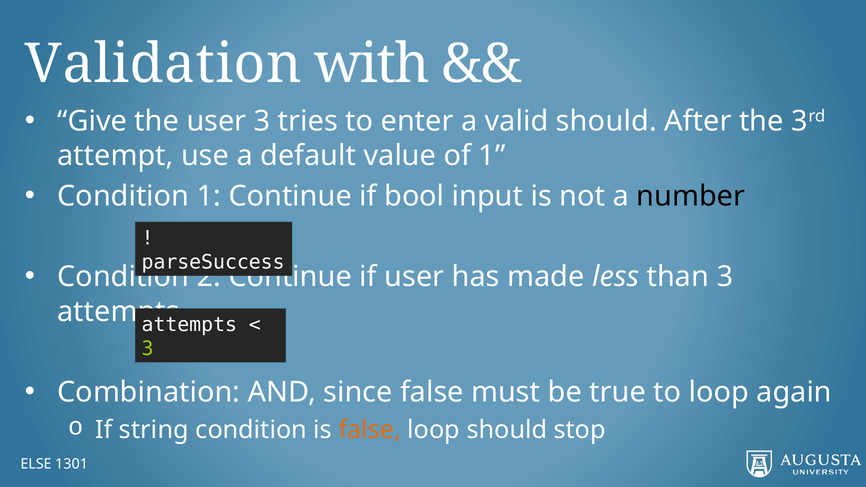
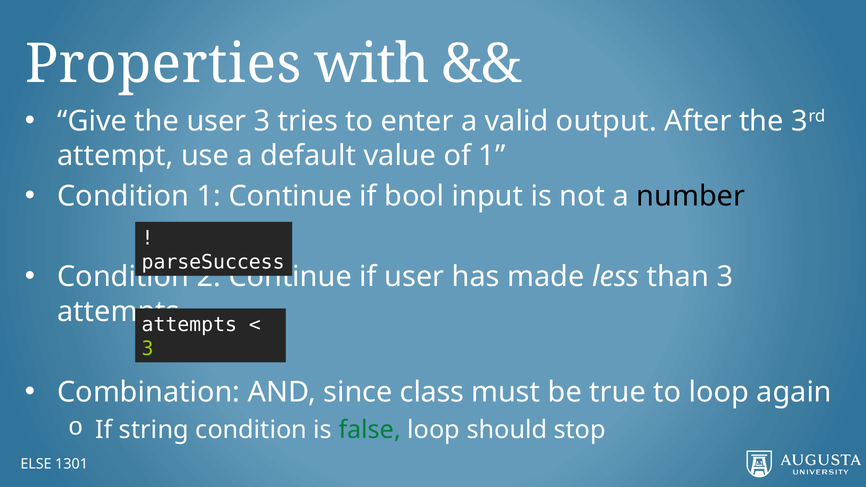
Validation: Validation -> Properties (163, 64)
valid should: should -> output (606, 121)
since false: false -> class (432, 393)
false colour: orange -> green (370, 430)
